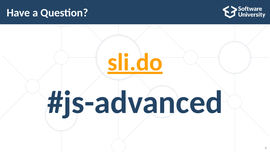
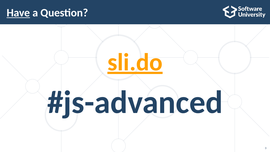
Have underline: none -> present (18, 13)
